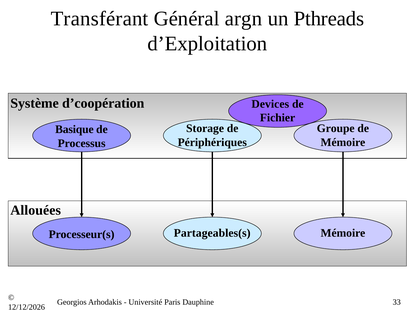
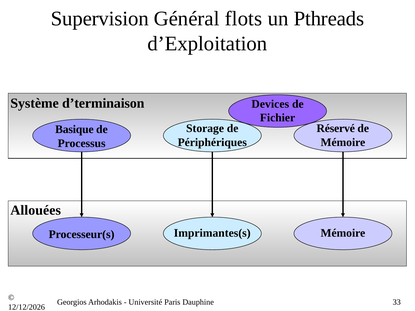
Transférant: Transférant -> Supervision (100, 19)
argn: argn -> flots (244, 19)
d’coopération: d’coopération -> d’terminaison (103, 103)
Groupe: Groupe -> Réservé (336, 128)
Partageables(s: Partageables(s -> Imprimantes(s (212, 233)
